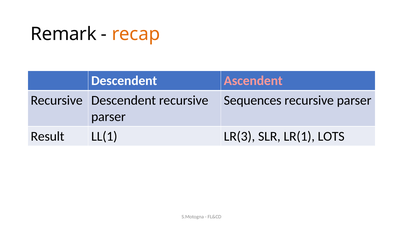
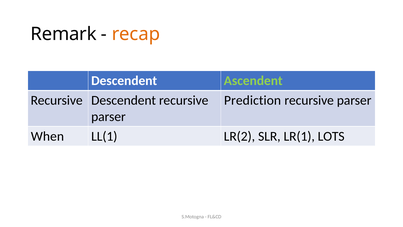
Ascendent colour: pink -> light green (253, 81)
Sequences: Sequences -> Prediction (253, 100)
Result: Result -> When (47, 136)
LR(3: LR(3 -> LR(2 (239, 136)
